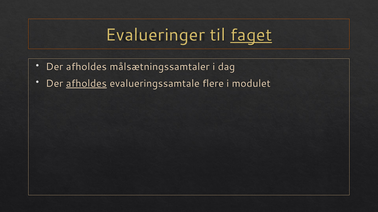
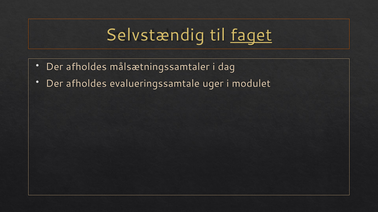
Evalueringer: Evalueringer -> Selvstændig (155, 35)
afholdes underline: present -> none (86, 84)
flere: flere -> uger (213, 84)
